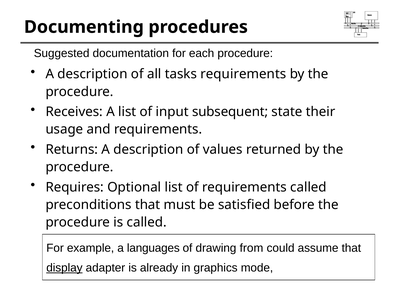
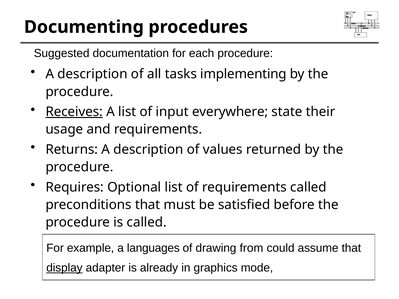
tasks requirements: requirements -> implementing (243, 74)
Receives underline: none -> present (74, 112)
subsequent: subsequent -> everywhere (230, 112)
